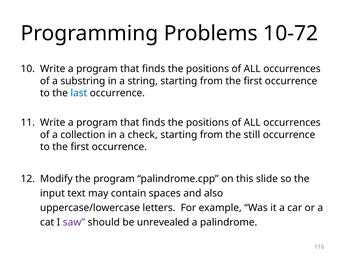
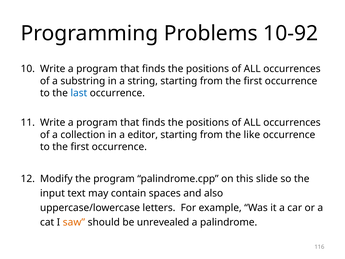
10-72: 10-72 -> 10-92 (291, 33)
check: check -> editor (143, 135)
still: still -> like (252, 135)
saw colour: purple -> orange (74, 222)
